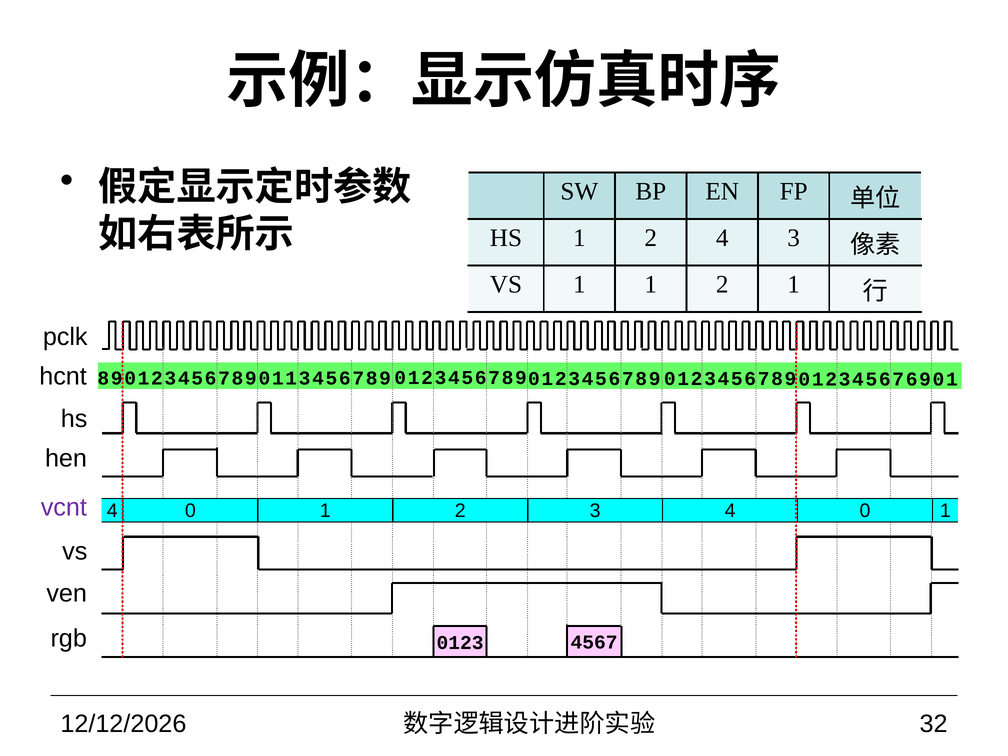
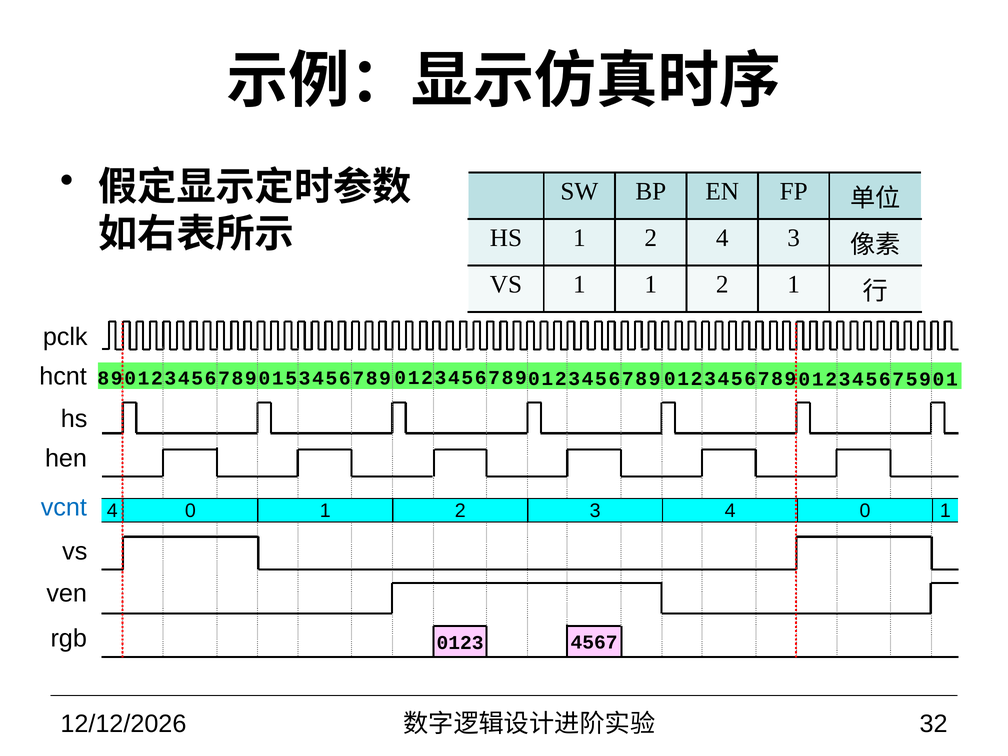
0 1 1: 1 -> 5 (291, 378)
7 6: 6 -> 5 (912, 379)
vcnt colour: purple -> blue (64, 507)
